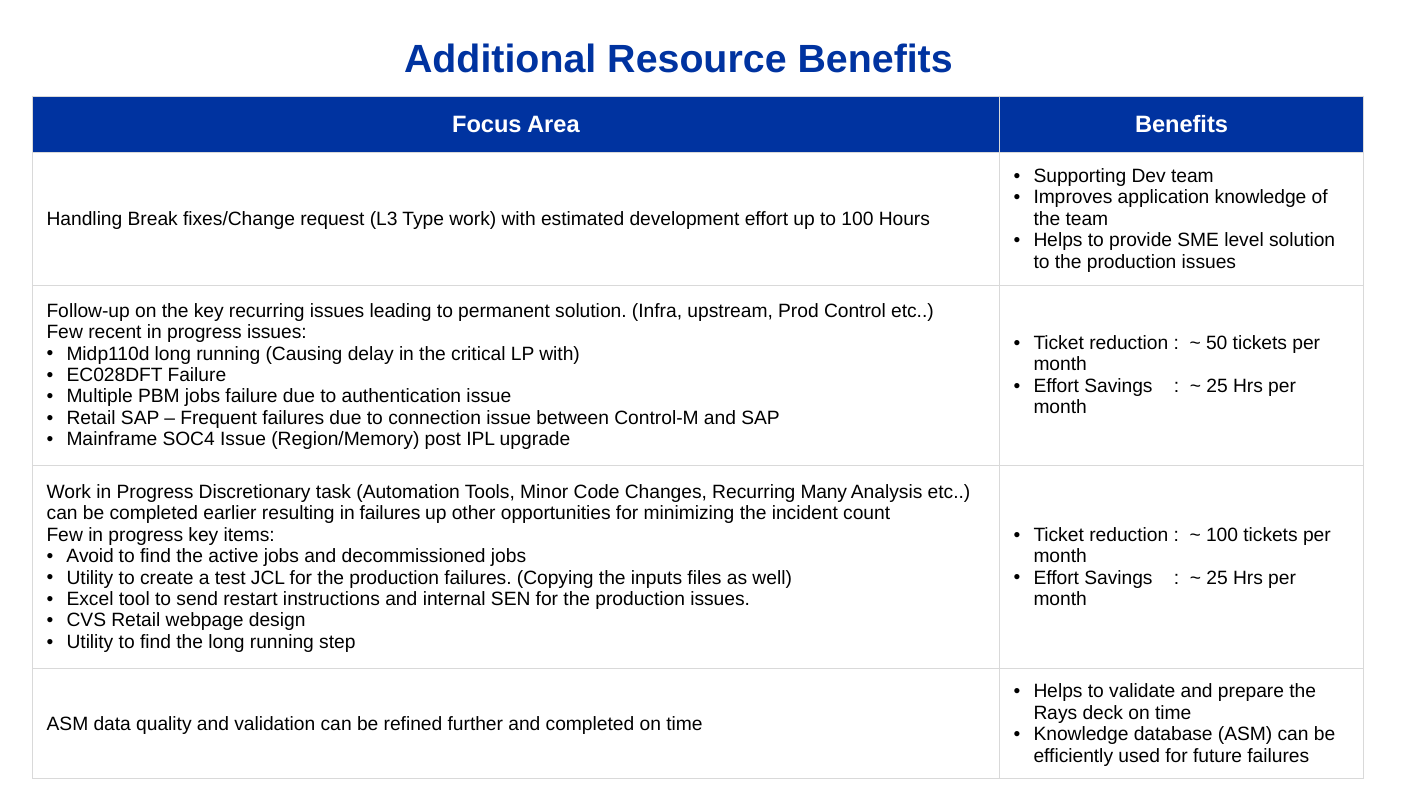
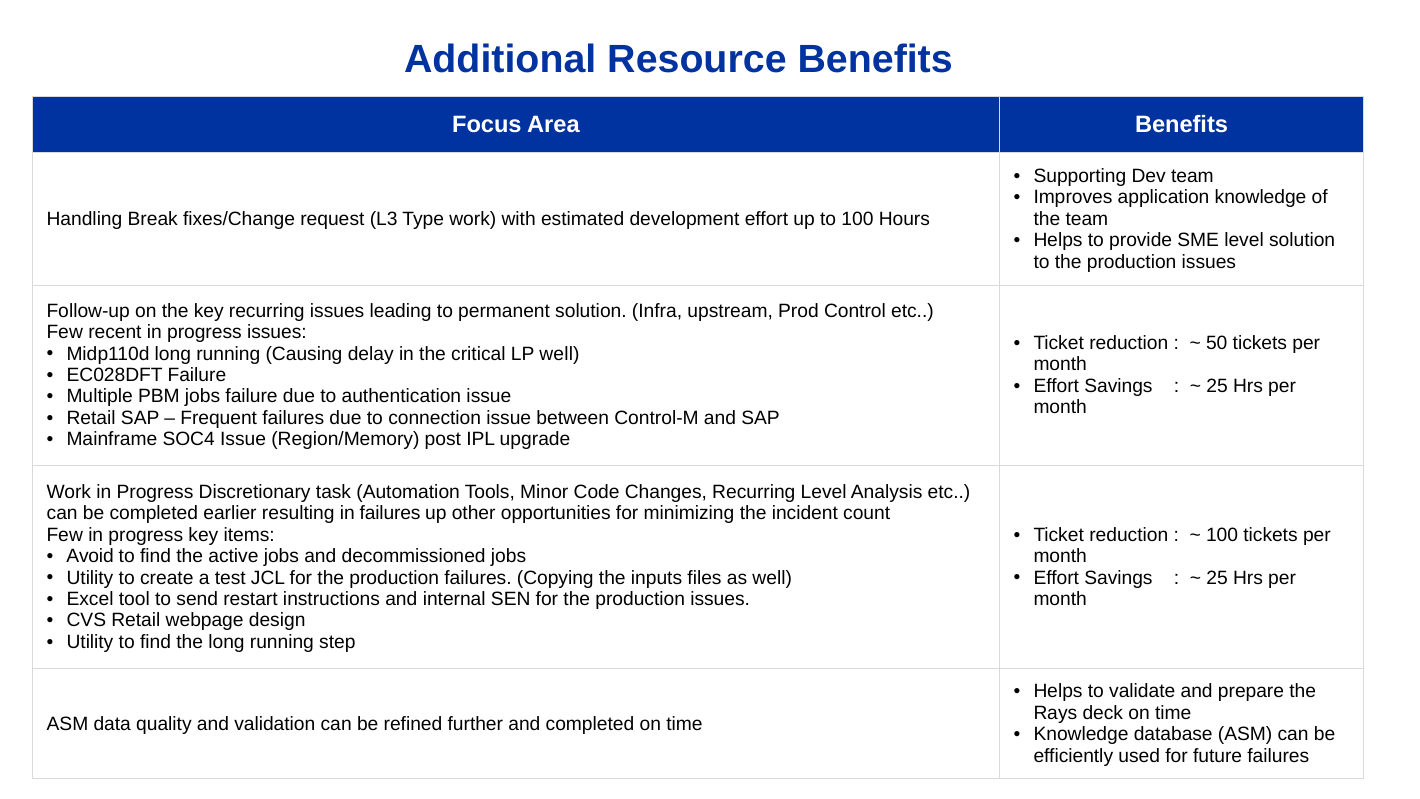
LP with: with -> well (559, 354)
Recurring Many: Many -> Level (824, 492)
